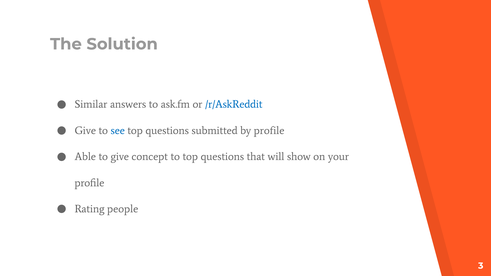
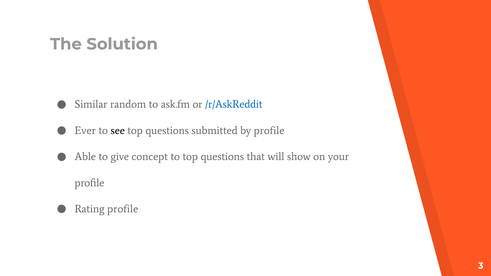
answers: answers -> random (128, 104)
Give: Give -> Ever (85, 131)
see colour: blue -> black (118, 131)
Rating people: people -> profile (123, 209)
